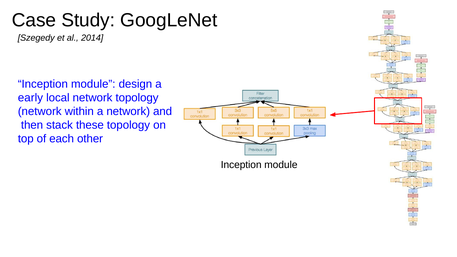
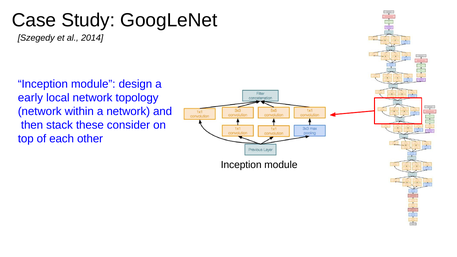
these topology: topology -> consider (128, 125)
